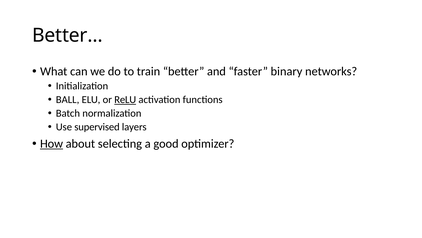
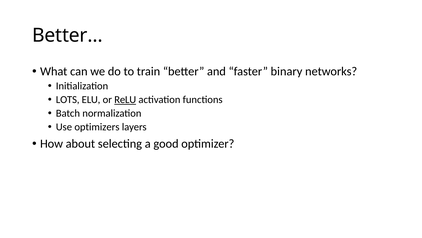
BALL: BALL -> LOTS (68, 99)
supervised: supervised -> optimizers (97, 127)
How underline: present -> none (52, 143)
